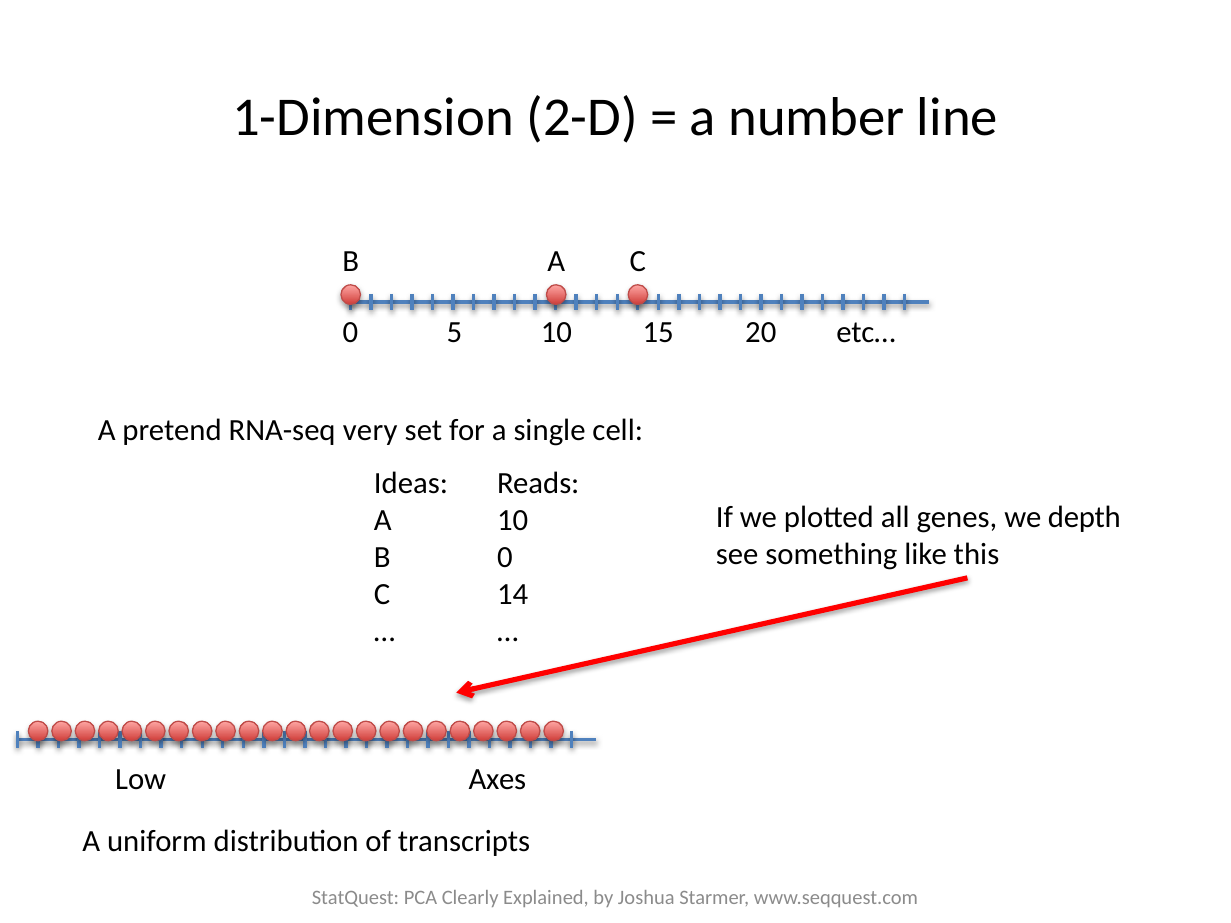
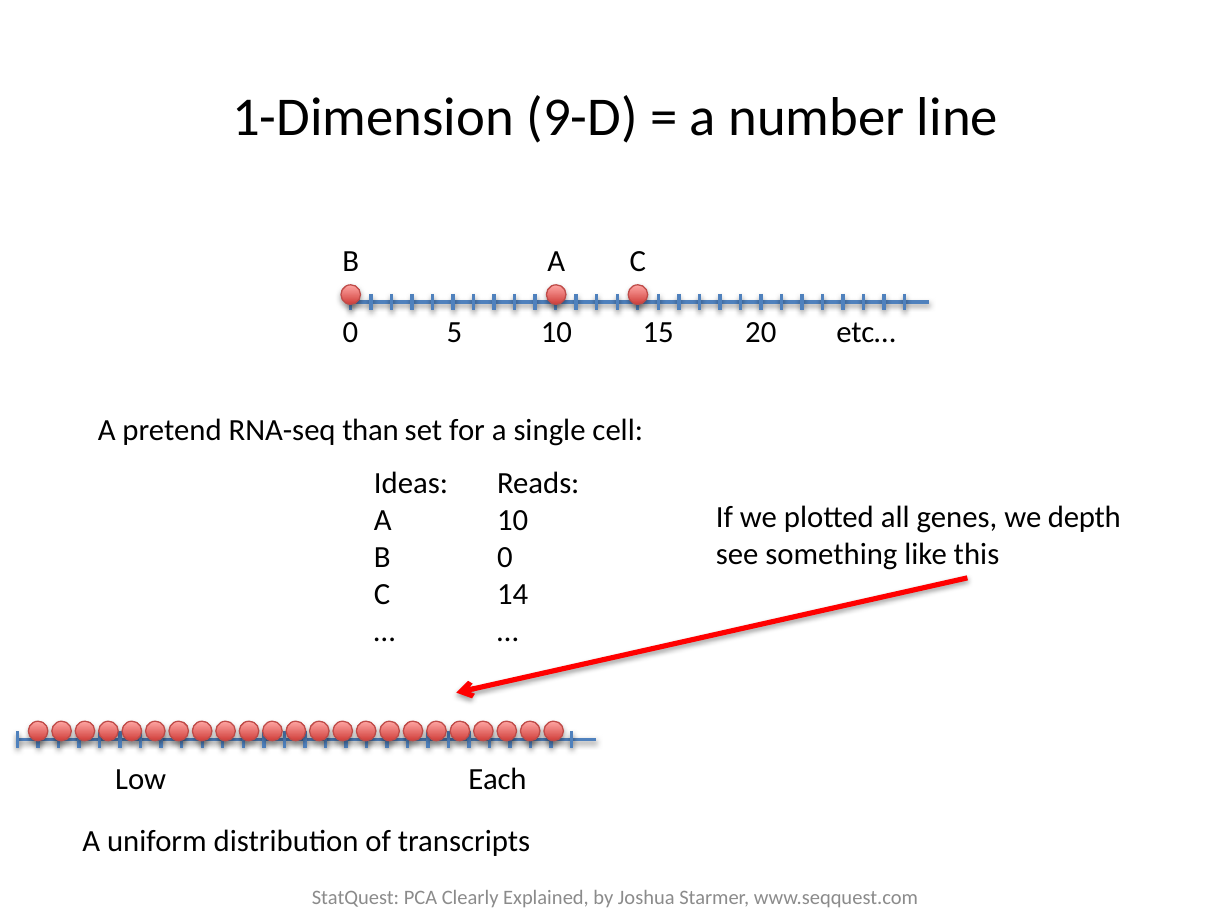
2-D: 2-D -> 9-D (582, 118)
very: very -> than (370, 430)
Axes: Axes -> Each (497, 780)
